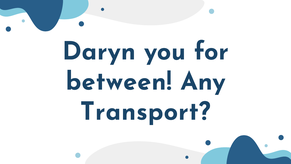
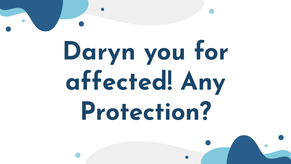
between: between -> affected (119, 81)
Transport: Transport -> Protection (146, 111)
